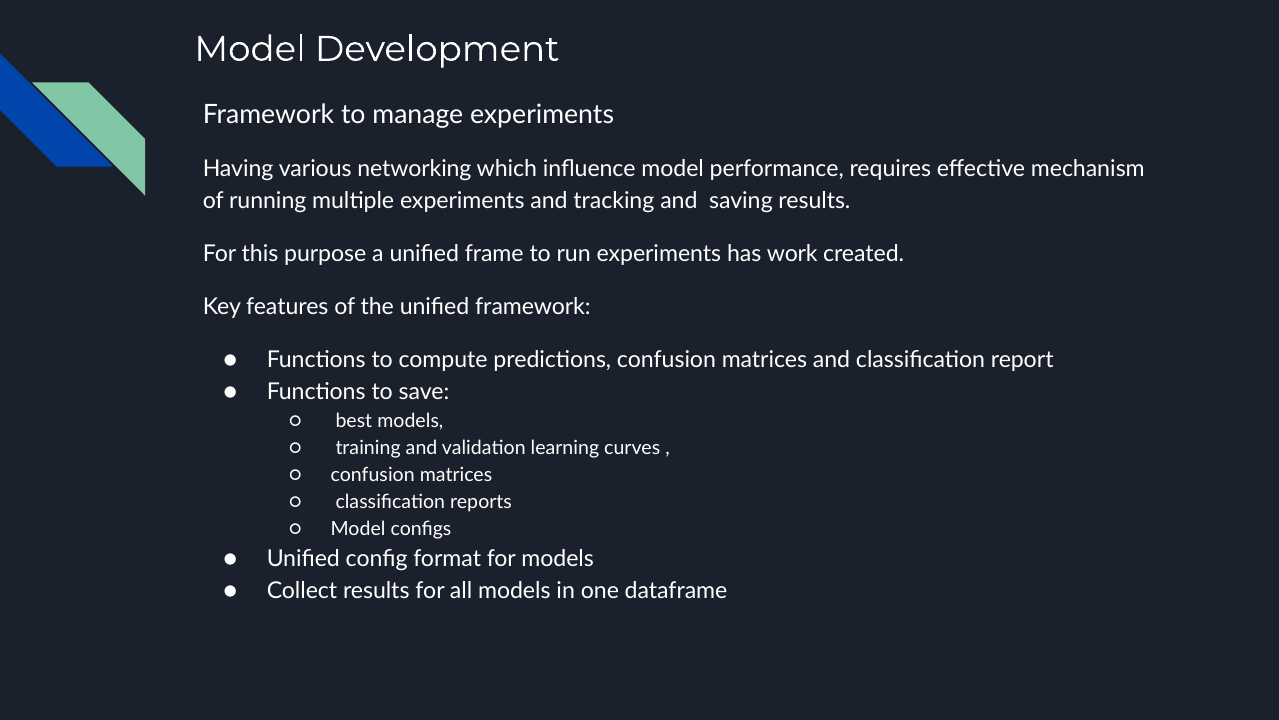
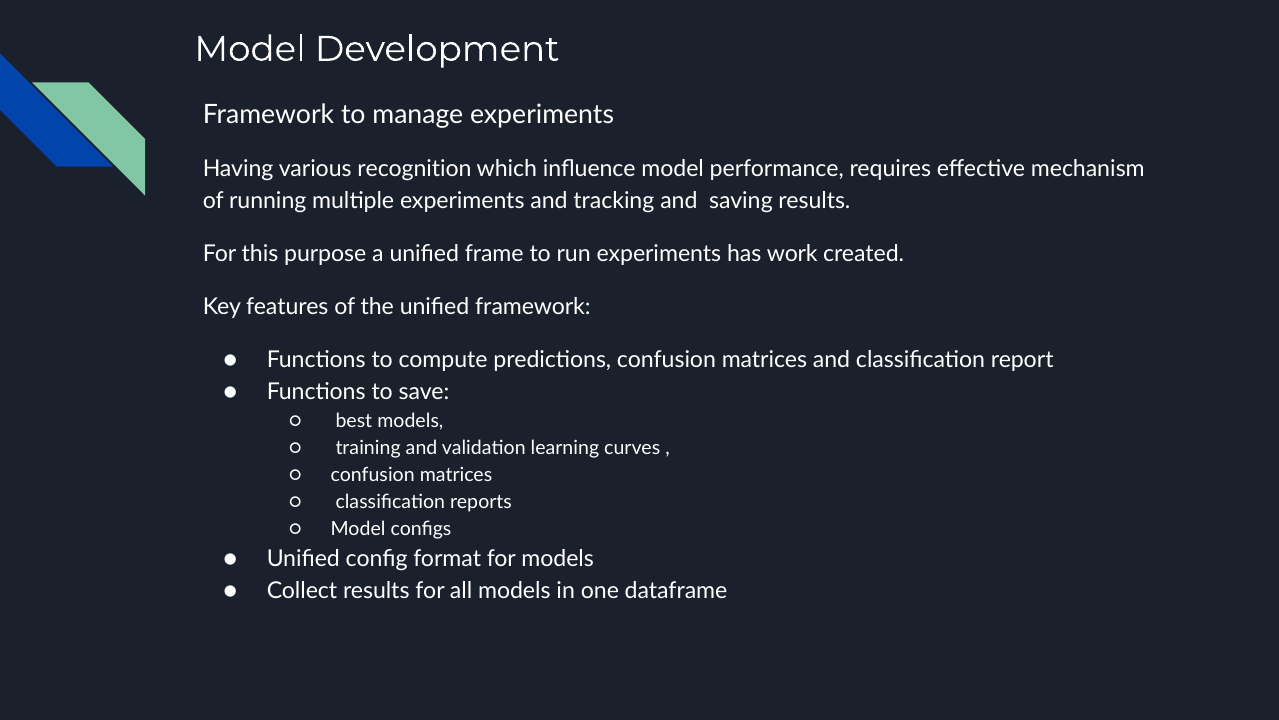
networking: networking -> recognition (414, 169)
